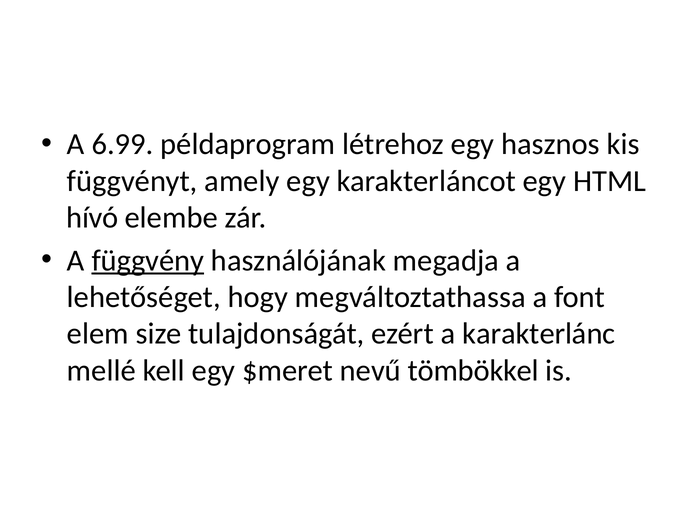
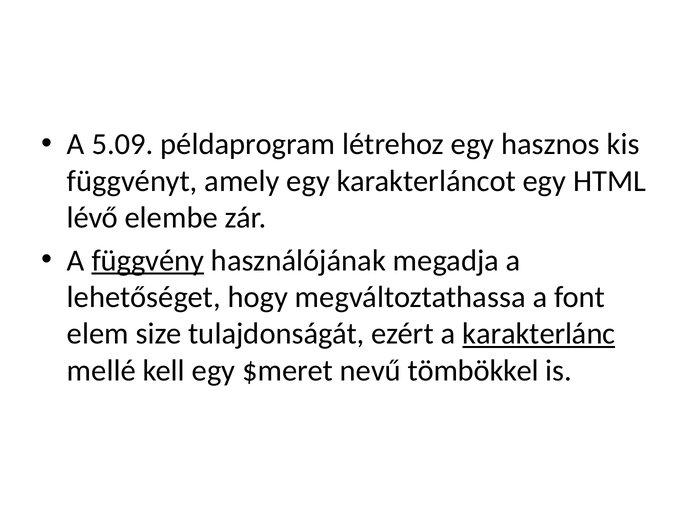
6.99: 6.99 -> 5.09 (122, 144)
hívó: hívó -> lévő (93, 218)
karakterlánc underline: none -> present (539, 334)
